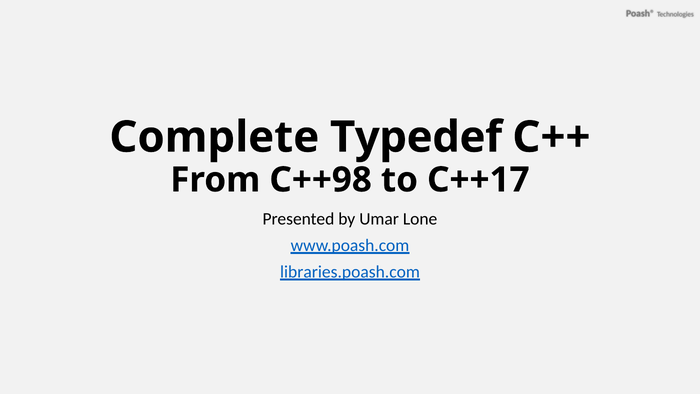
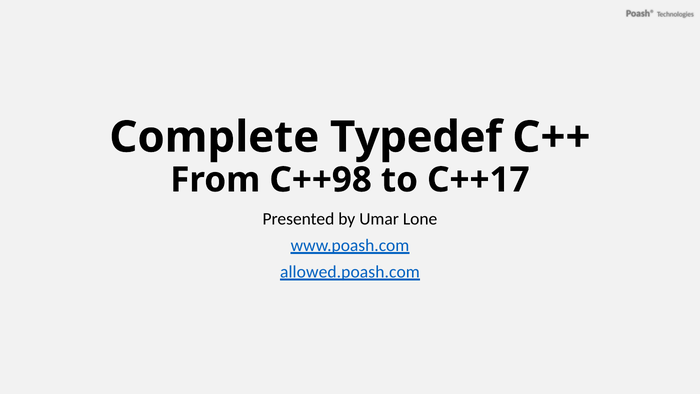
libraries.poash.com: libraries.poash.com -> allowed.poash.com (350, 272)
